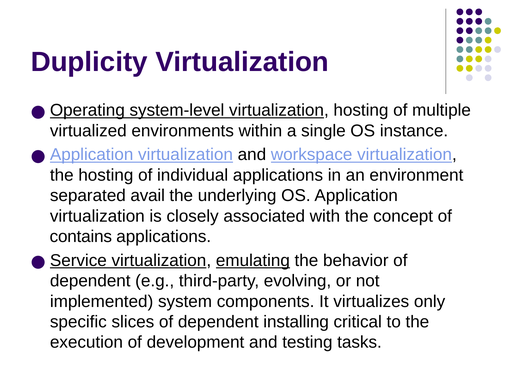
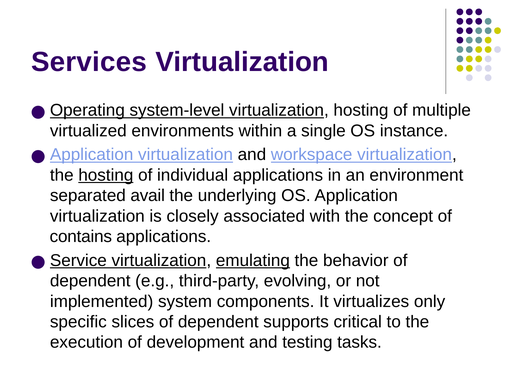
Duplicity: Duplicity -> Services (89, 62)
hosting underline: none -> present (106, 175)
installing: installing -> supports (296, 322)
